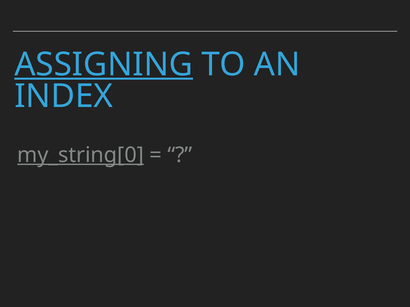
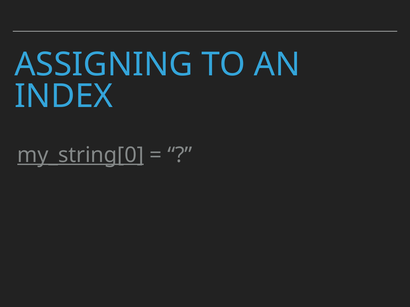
ASSIGNING underline: present -> none (104, 65)
